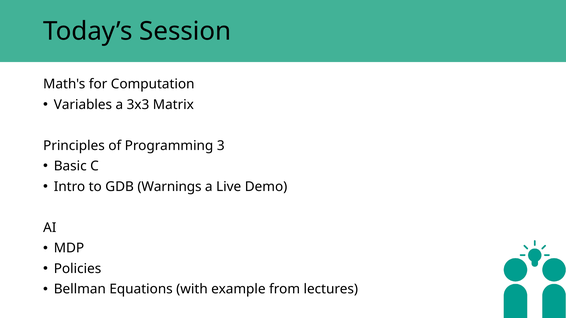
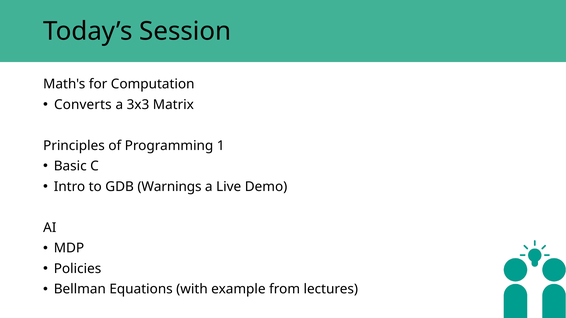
Variables: Variables -> Converts (83, 105)
3: 3 -> 1 (221, 146)
